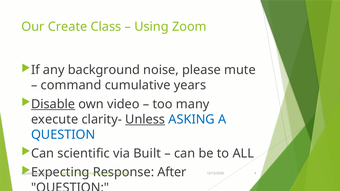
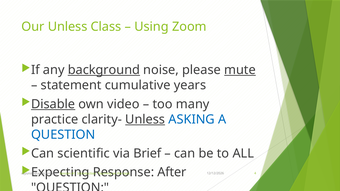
Our Create: Create -> Unless (68, 27)
background underline: none -> present (104, 70)
mute underline: none -> present (240, 70)
command: command -> statement (71, 85)
execute: execute -> practice (55, 120)
Built: Built -> Brief (147, 154)
